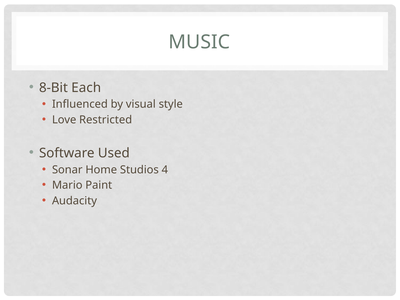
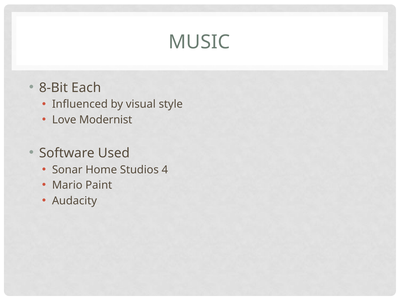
Restricted: Restricted -> Modernist (106, 120)
